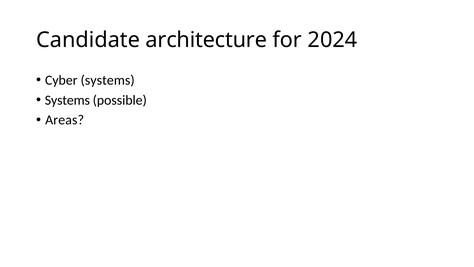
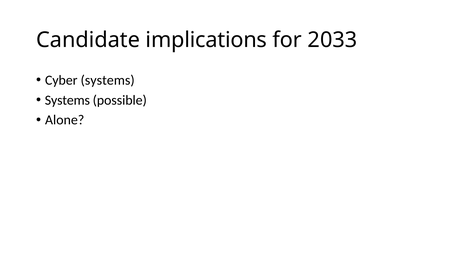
architecture: architecture -> implications (206, 40)
2024: 2024 -> 2033 (332, 40)
Areas: Areas -> Alone (65, 120)
